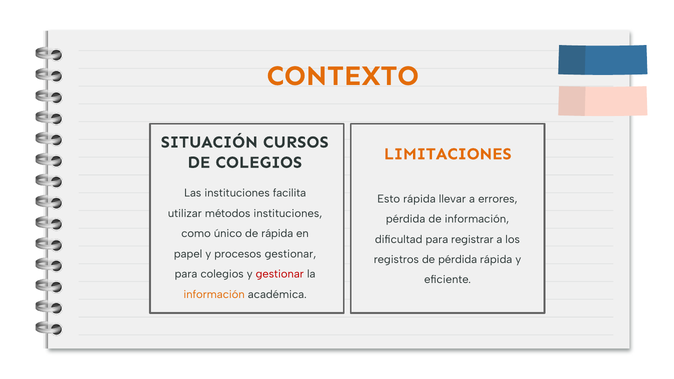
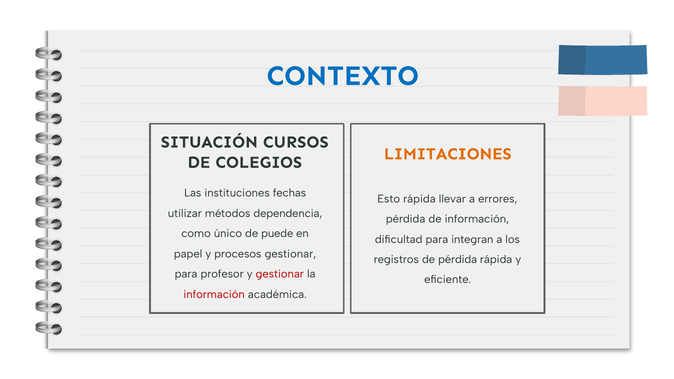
CONTEXTO colour: orange -> blue (343, 76)
facilita: facilita -> fechas (289, 193)
métodos instituciones: instituciones -> dependencia (288, 214)
de rápida: rápida -> puede (277, 234)
registrar: registrar -> integran (472, 239)
para colegios: colegios -> profesor (222, 274)
información colour: orange -> red (214, 294)
